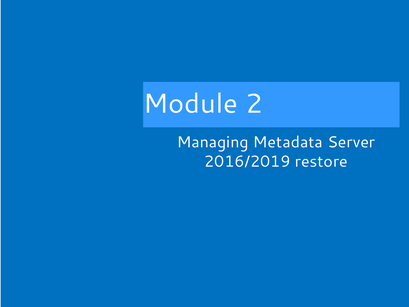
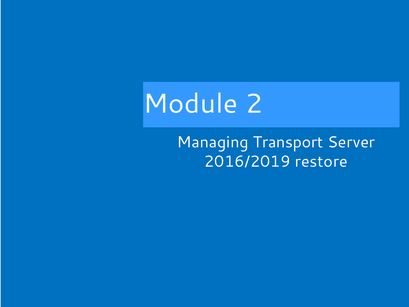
Metadata: Metadata -> Transport (288, 142)
